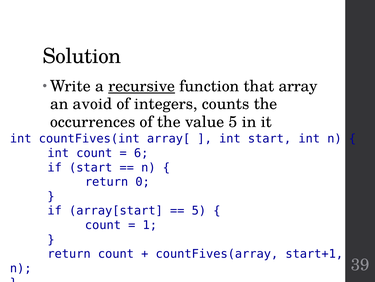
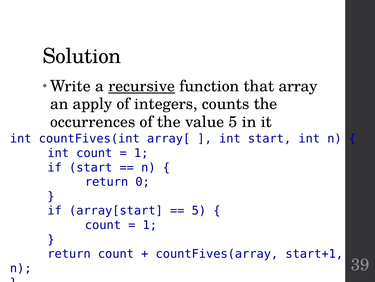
avoid: avoid -> apply (93, 104)
6: 6 -> 1 (141, 153)
